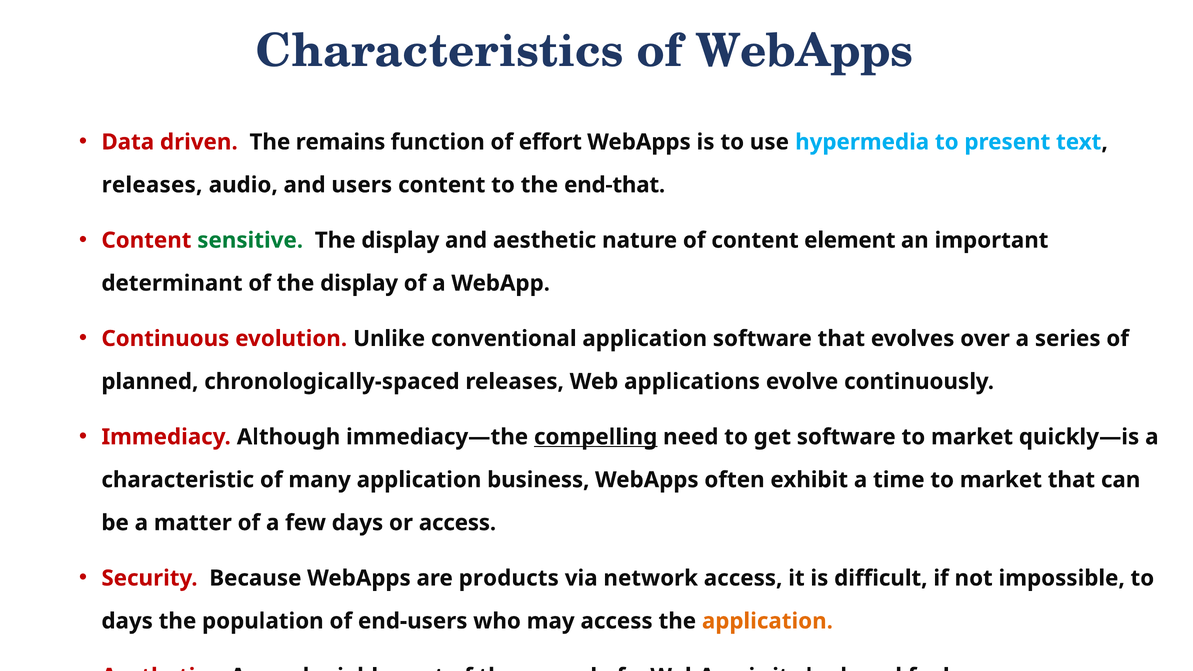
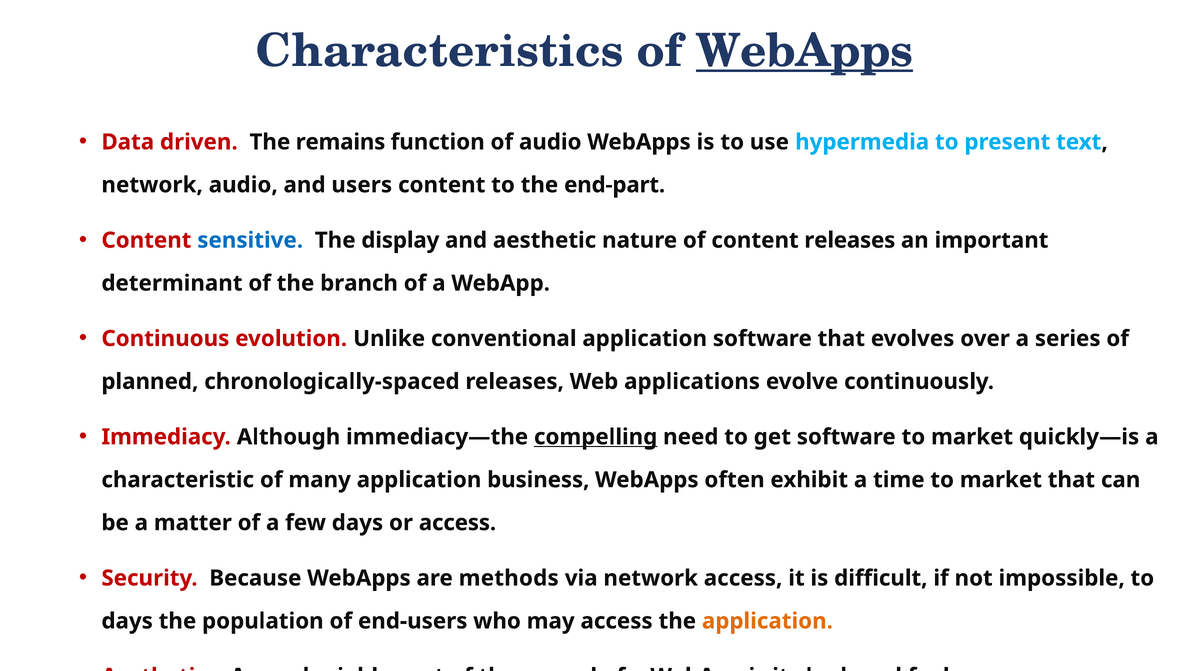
WebApps underline: none -> present (805, 51)
of effort: effort -> audio (550, 142)
releases: releases -> network (152, 185)
end-that: end-that -> end-part (615, 185)
sensitive colour: green -> blue (250, 240)
content element: element -> releases (850, 240)
of the display: display -> branch (359, 283)
products: products -> methods (509, 578)
